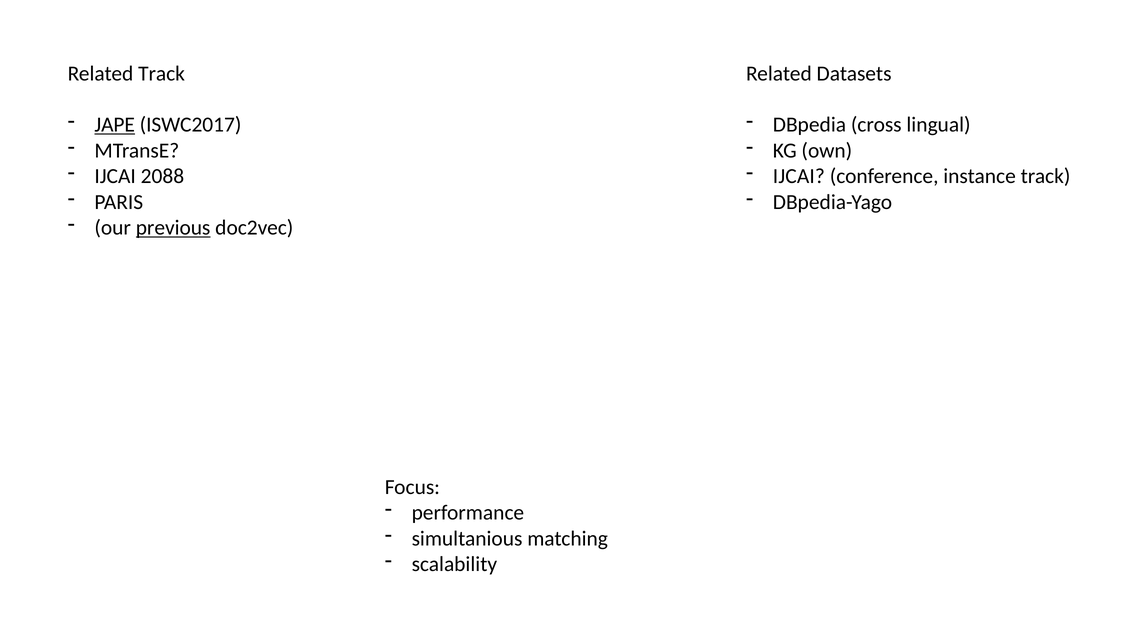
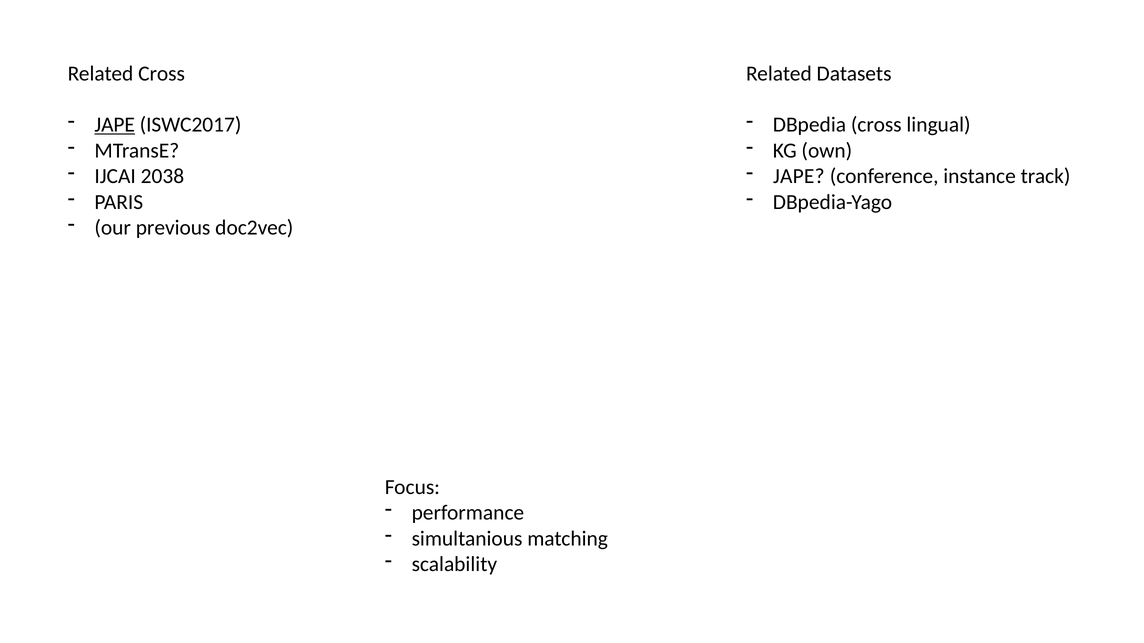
Related Track: Track -> Cross (162, 73)
2088: 2088 -> 2038 (162, 176)
IJCAI: IJCAI -> JAPE (799, 176)
previous underline: present -> none (173, 228)
